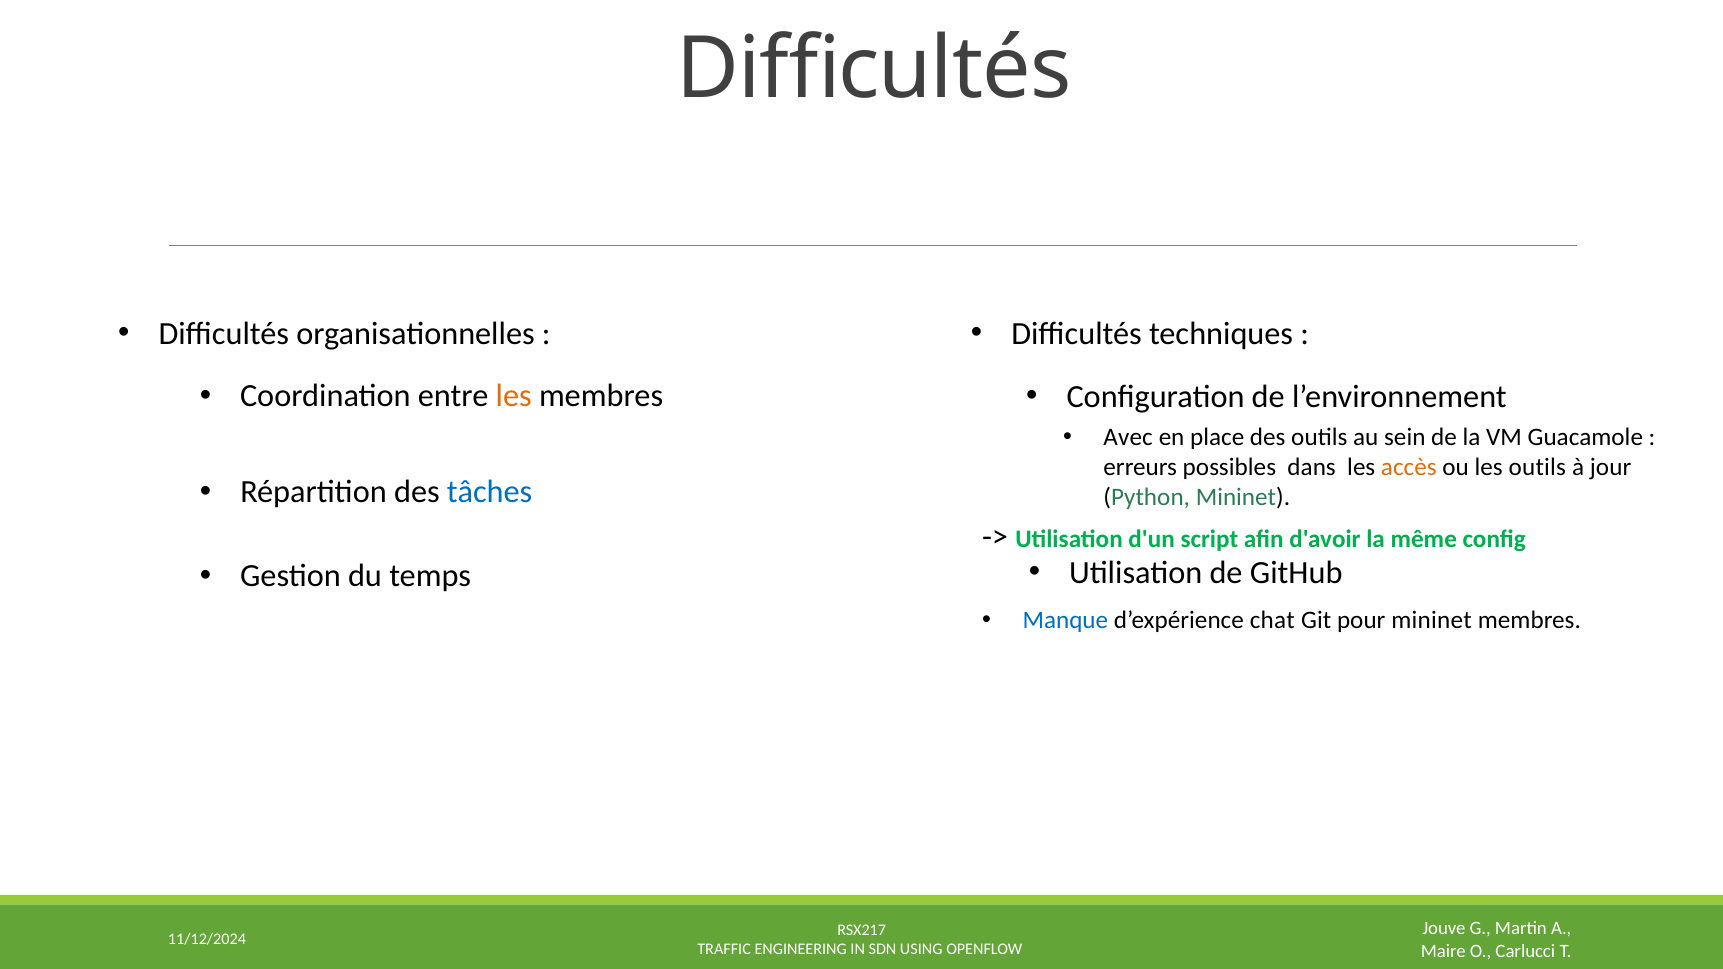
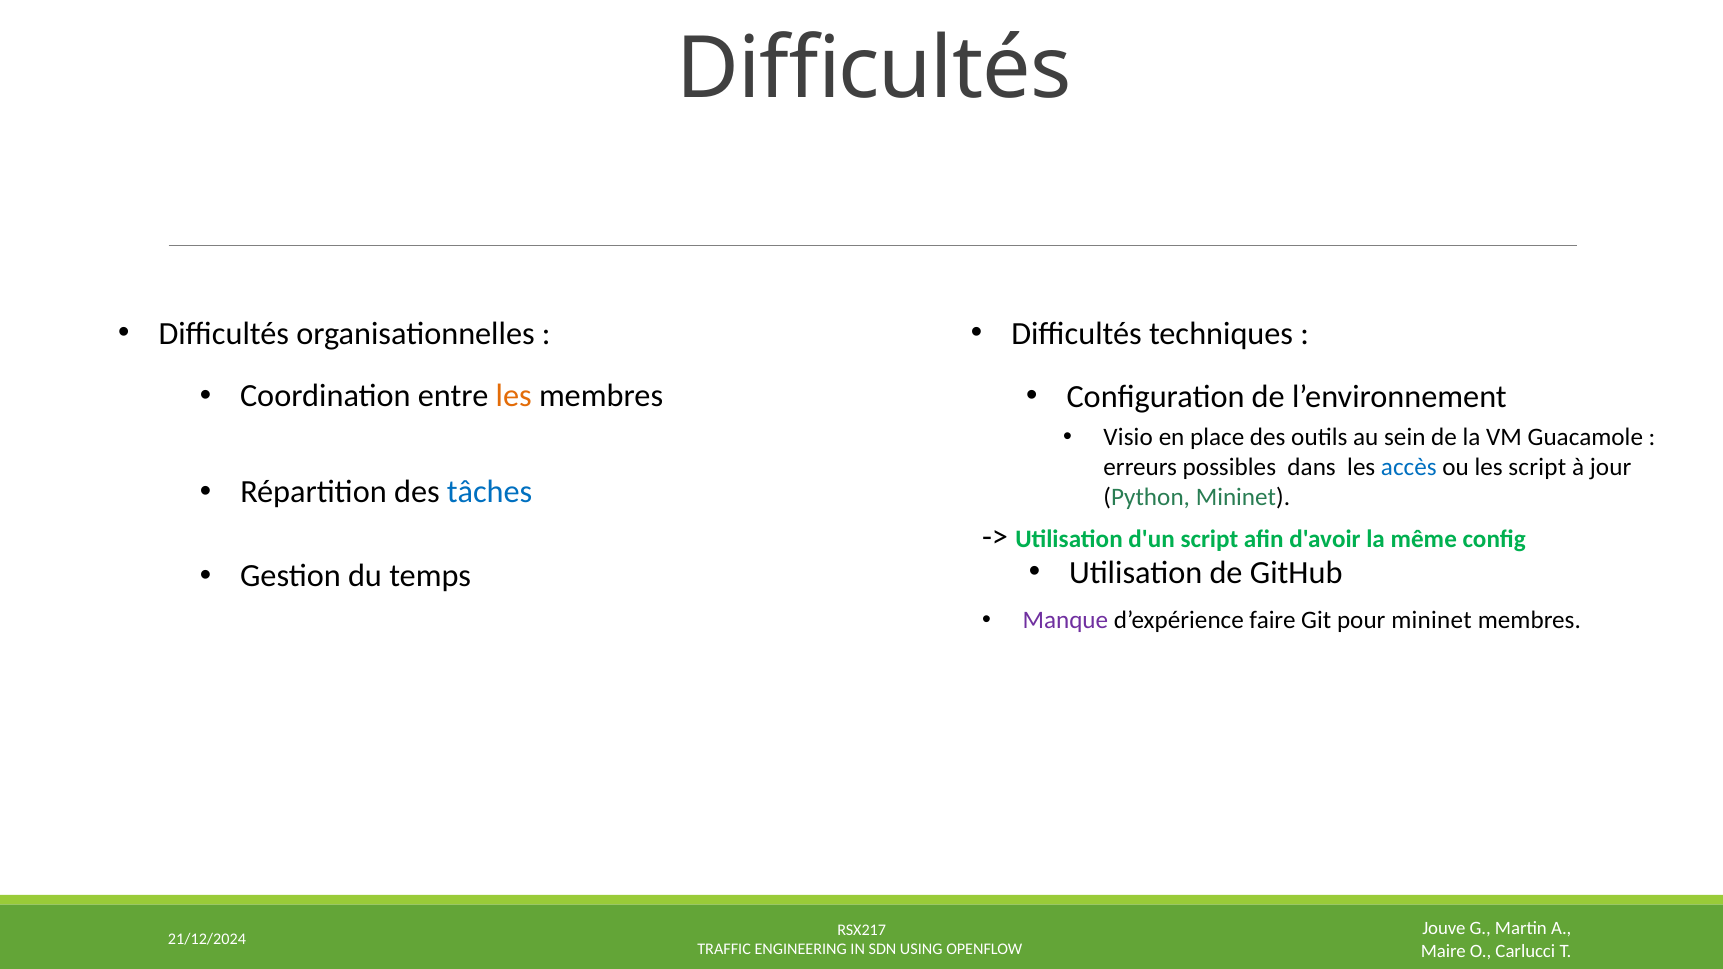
Avec: Avec -> Visio (1128, 437)
accès colour: orange -> blue (1409, 467)
les outils: outils -> script (1537, 467)
Manque colour: blue -> purple (1065, 620)
chat: chat -> faire (1273, 620)
11/12/2024: 11/12/2024 -> 21/12/2024 (207, 940)
